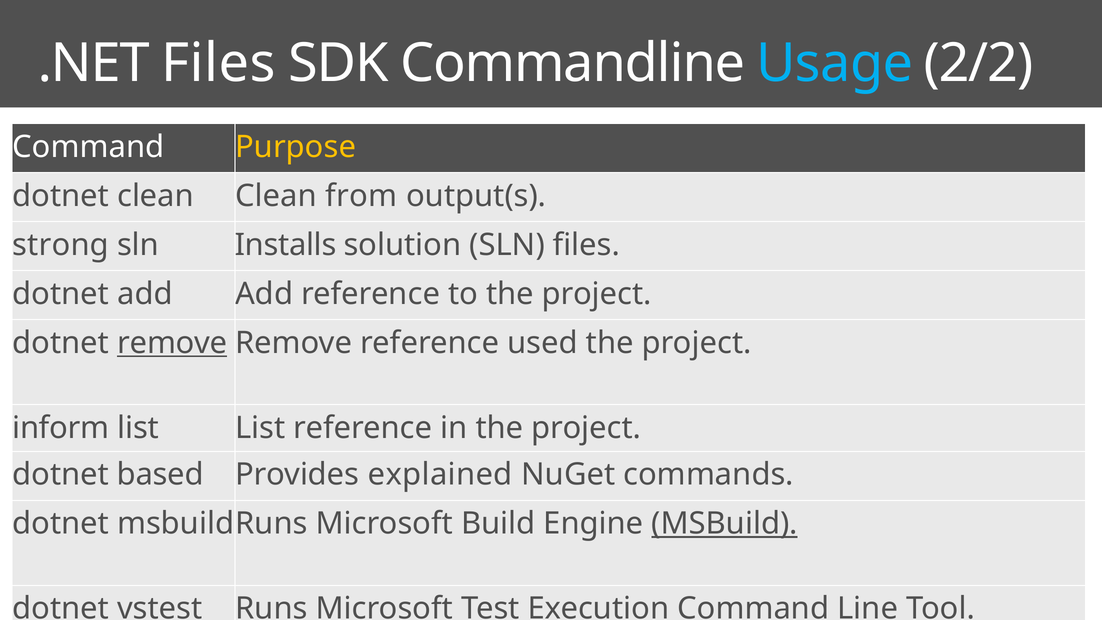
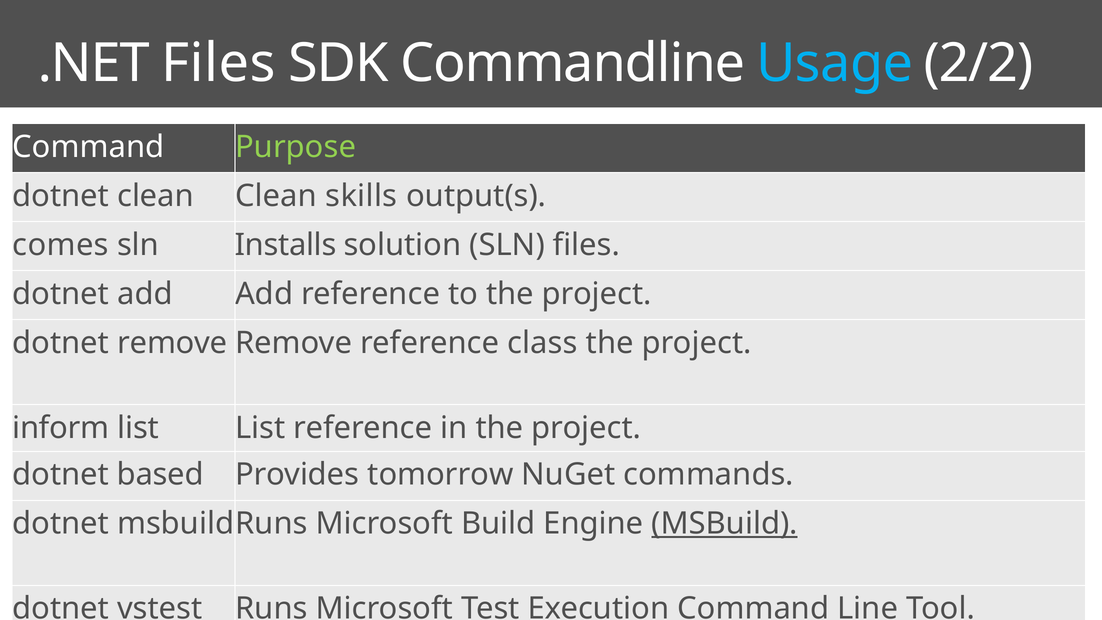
Purpose colour: yellow -> light green (296, 147)
from: from -> skills (361, 196)
strong: strong -> comes (61, 245)
remove underline: present -> none (172, 343)
used: used -> class (542, 343)
explained: explained -> tomorrow (440, 475)
